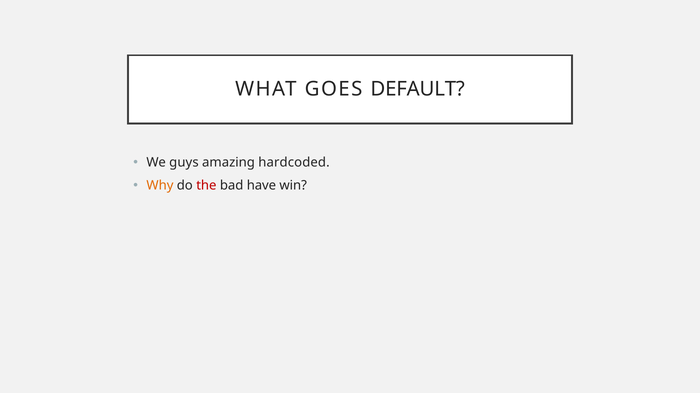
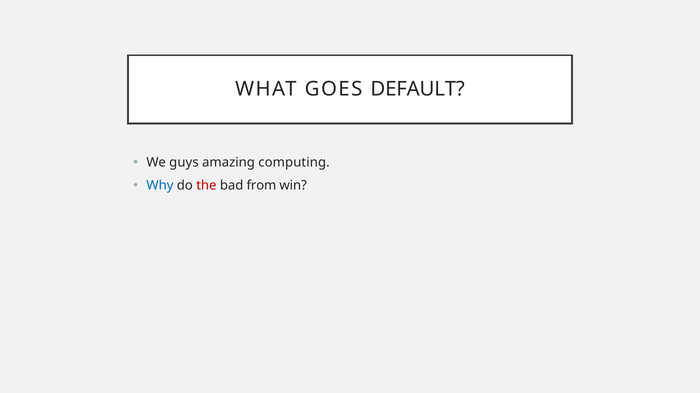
hardcoded: hardcoded -> computing (294, 163)
Why colour: orange -> blue (160, 186)
have: have -> from (261, 186)
